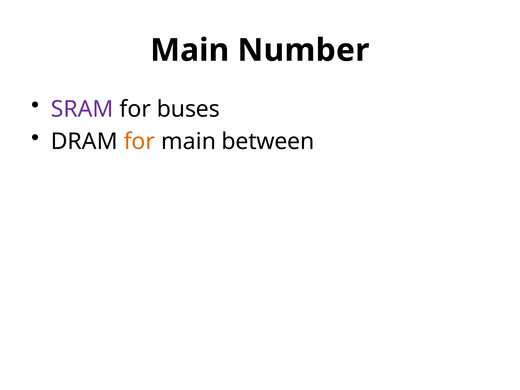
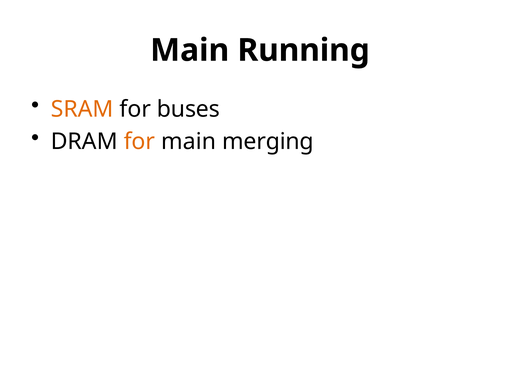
Number: Number -> Running (304, 50)
SRAM colour: purple -> orange (82, 109)
between: between -> merging (268, 141)
